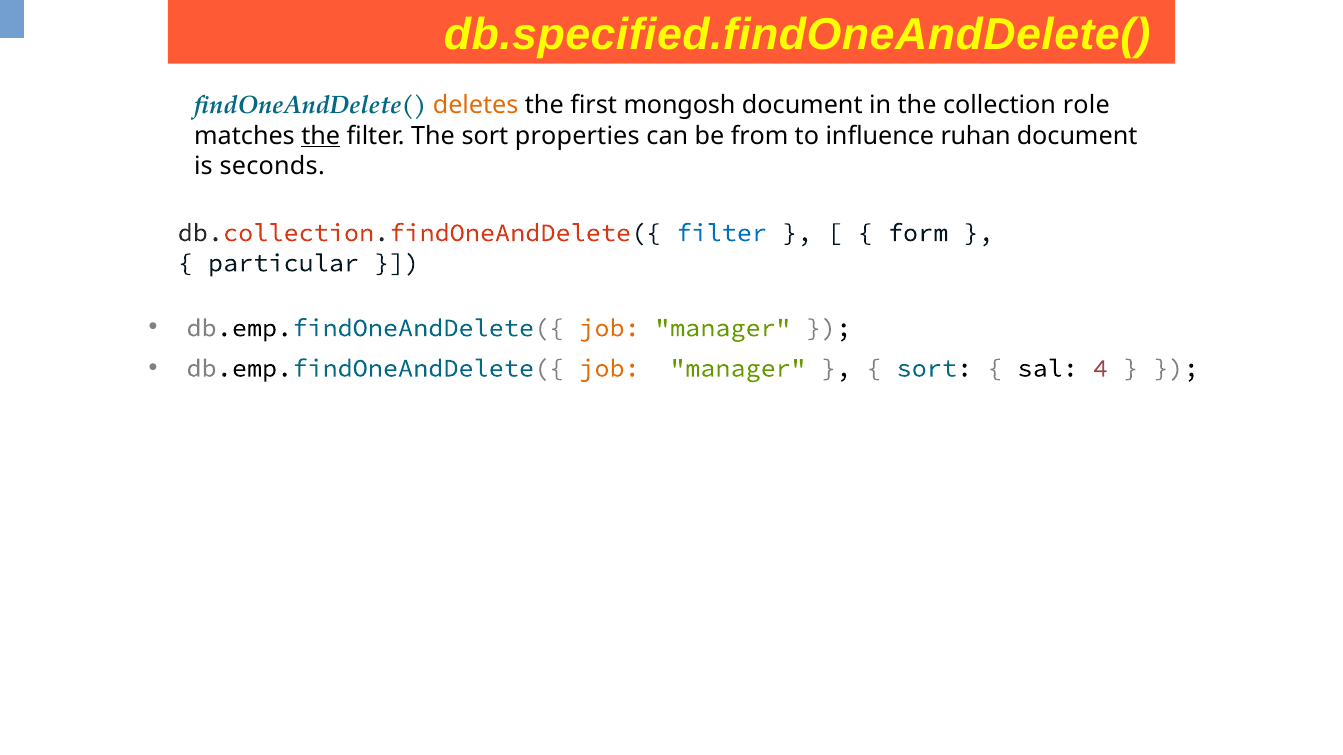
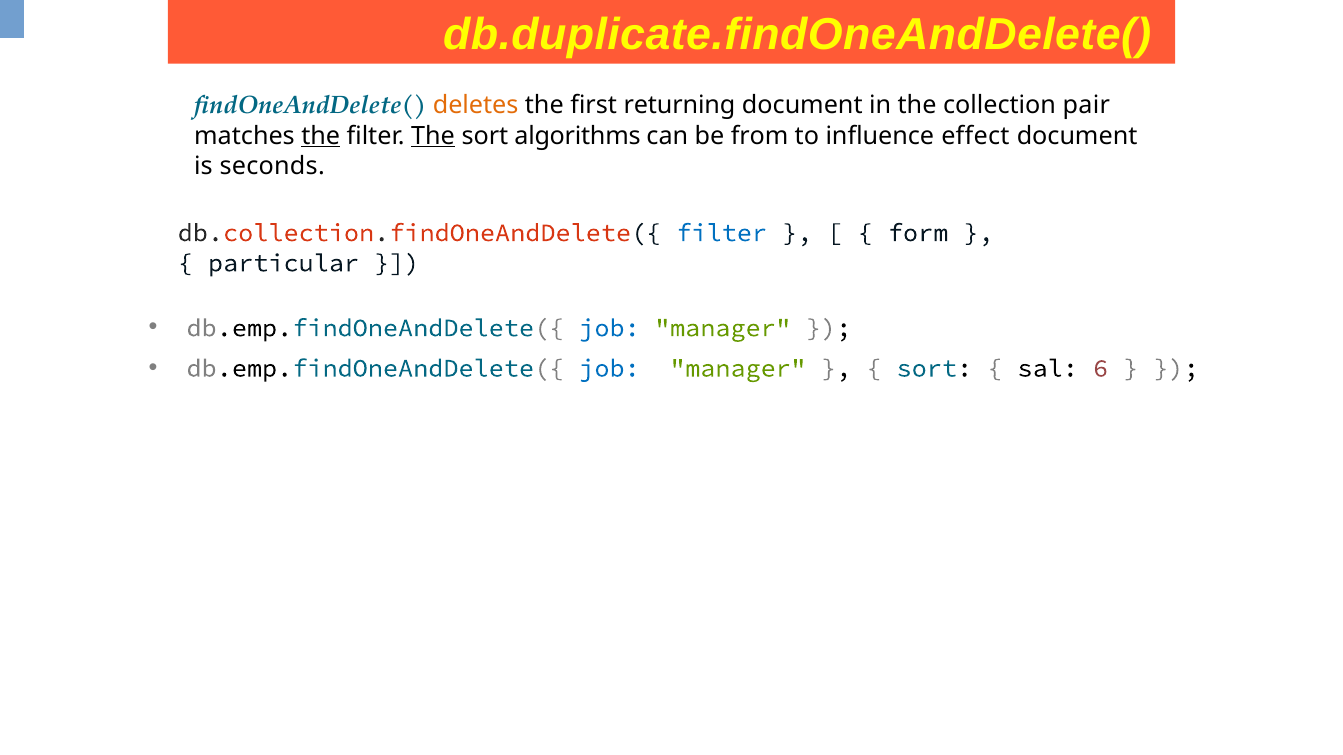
db.specified.findOneAndDelete(: db.specified.findOneAndDelete( -> db.duplicate.findOneAndDelete( (797, 35)
mongosh: mongosh -> returning (679, 106)
role: role -> pair (1086, 106)
The underline: none -> present (433, 136)
properties: properties -> algorithms (577, 136)
ruhan: ruhan -> effect (975, 136)
job colour: orange -> blue (610, 328)
job colour: orange -> blue (610, 368)
4: 4 -> 6 (1101, 368)
